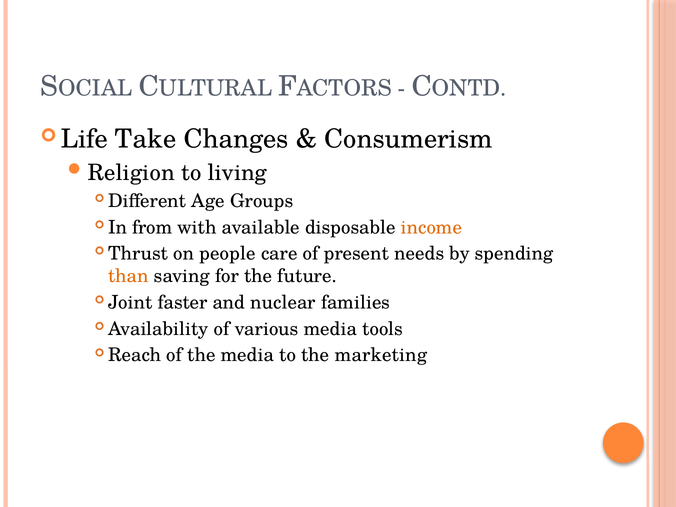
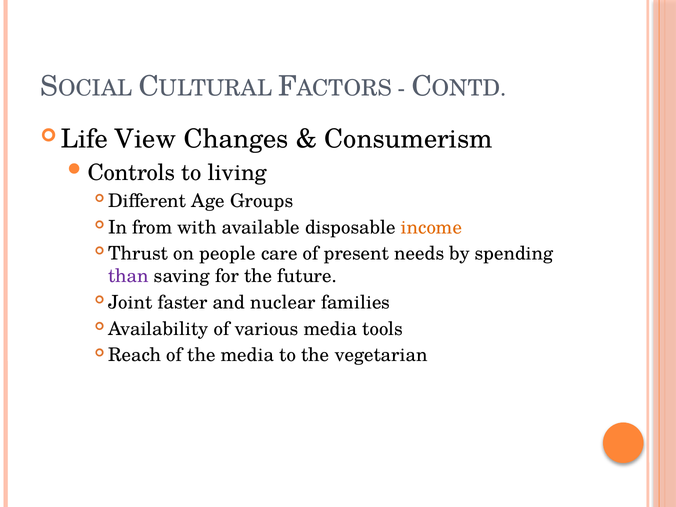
Take: Take -> View (146, 139)
Religion: Religion -> Controls (132, 173)
than colour: orange -> purple (128, 276)
marketing: marketing -> vegetarian (381, 355)
